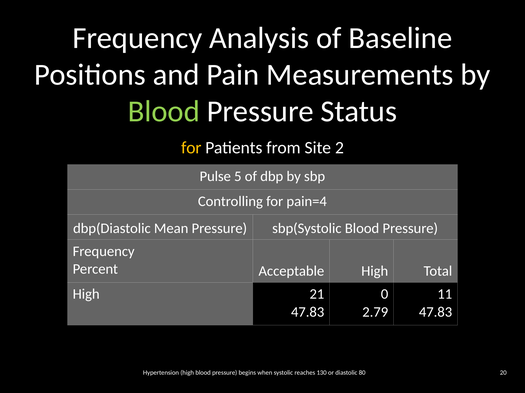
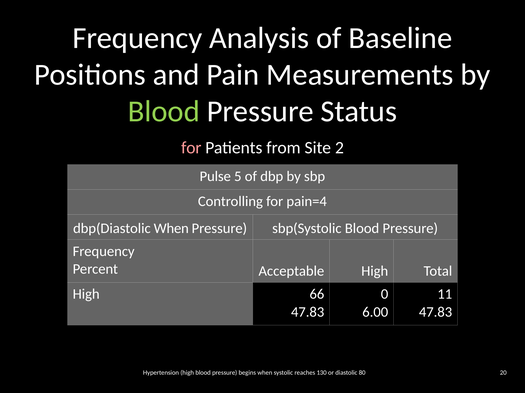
for colour: yellow -> pink (191, 148)
dbp(Diastolic Mean: Mean -> When (171, 229)
21: 21 -> 66 (317, 295)
2.79: 2.79 -> 6.00 (375, 312)
